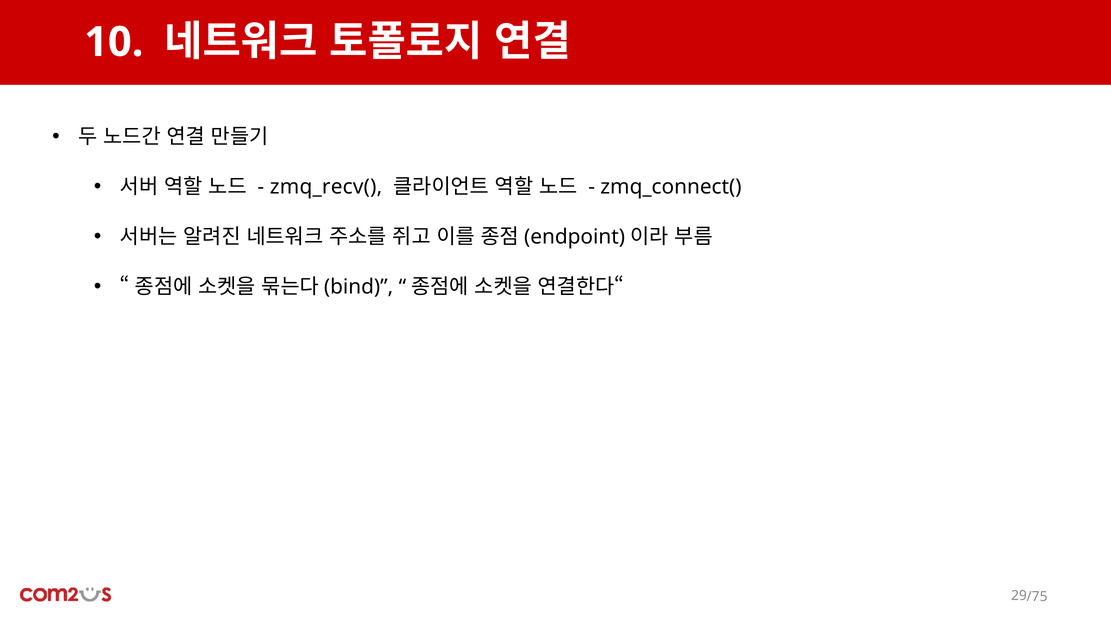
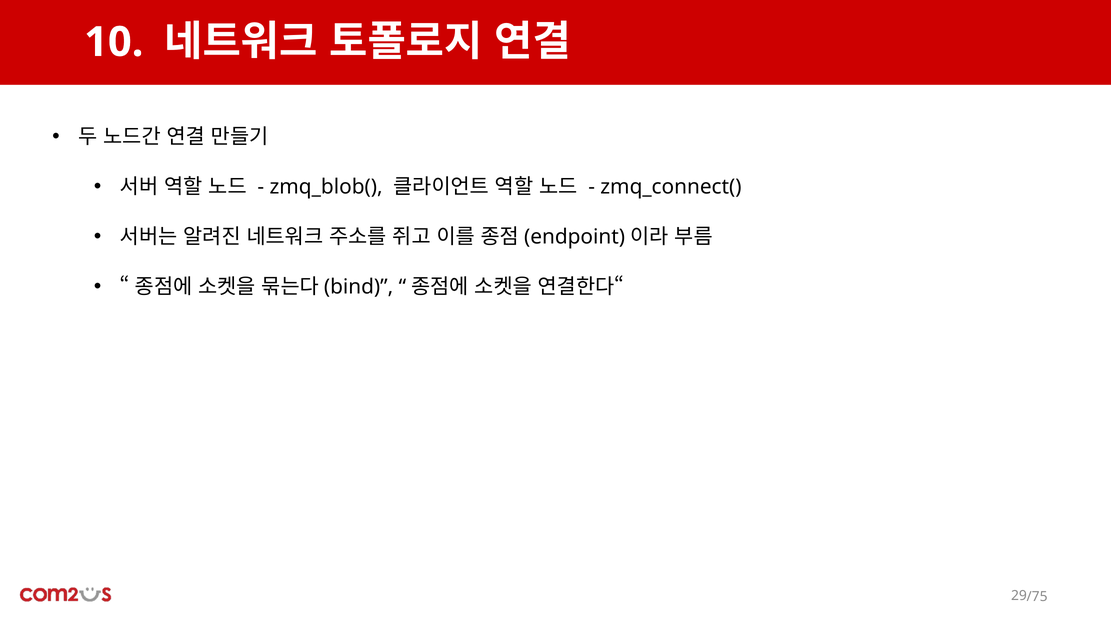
zmq_recv(: zmq_recv( -> zmq_blob( (326, 187)
